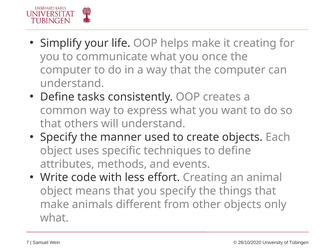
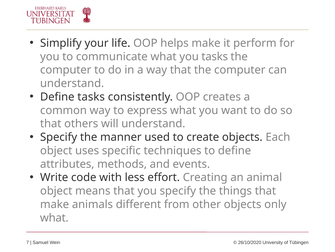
it creating: creating -> perform (255, 43)
you once: once -> tasks (215, 56)
